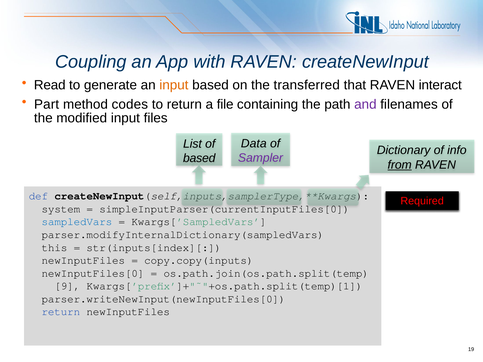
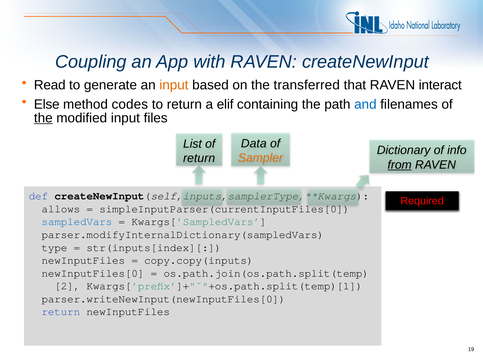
Part: Part -> Else (47, 104)
file: file -> elif (225, 104)
and colour: purple -> blue (365, 104)
the underline: none -> present (43, 118)
Sampler colour: purple -> orange (261, 158)
based: based -> return (199, 158)
system: system -> allows (61, 209)
this: this -> type (54, 248)
9: 9 -> 2 (67, 286)
